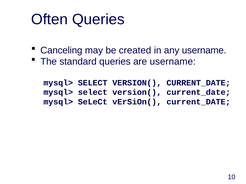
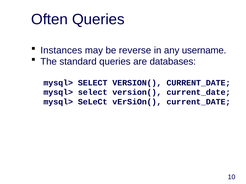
Canceling: Canceling -> Instances (61, 51)
created: created -> reverse (135, 51)
are username: username -> databases (173, 62)
